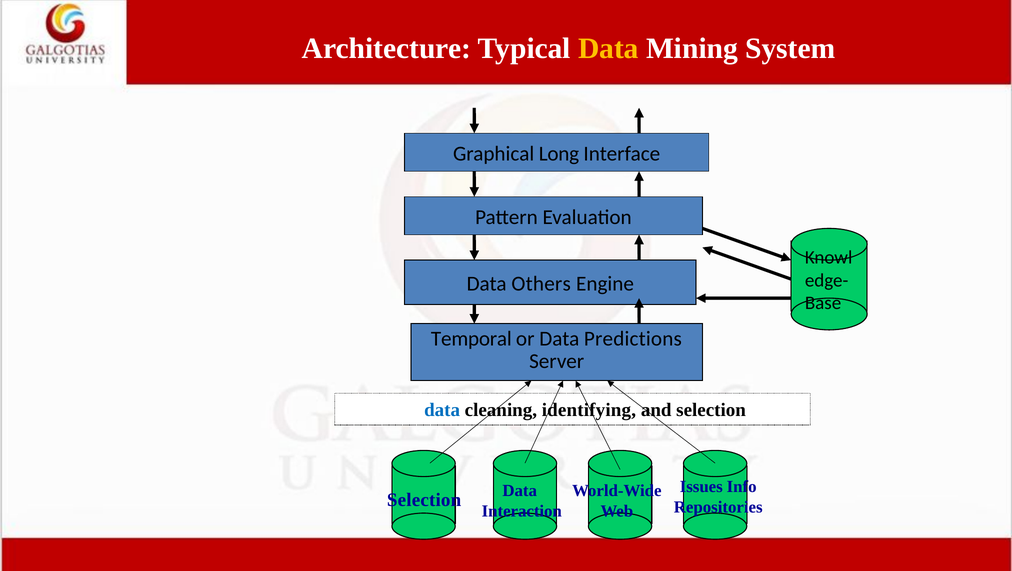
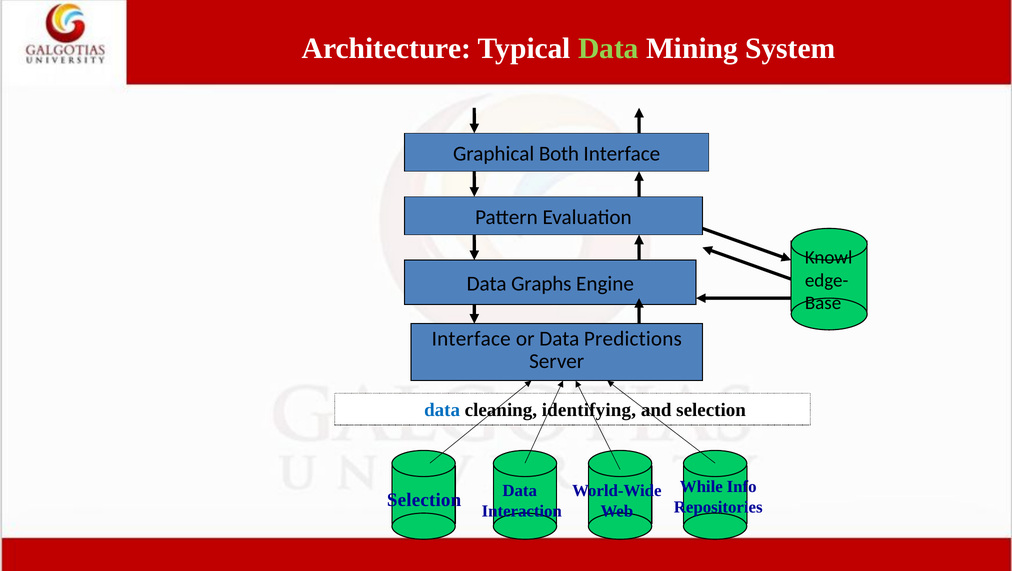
Data colour: yellow -> light green (608, 48)
Long: Long -> Both (559, 154)
Others: Others -> Graphs (541, 283)
Temporal: Temporal -> Interface (471, 338)
Issues: Issues -> While (701, 486)
